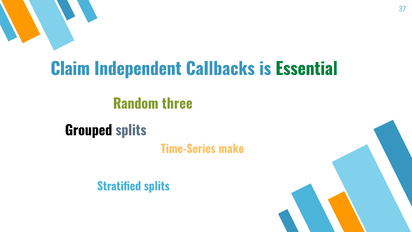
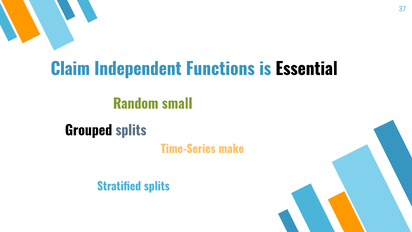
Callbacks: Callbacks -> Functions (220, 69)
Essential colour: green -> black (307, 69)
three: three -> small (177, 104)
